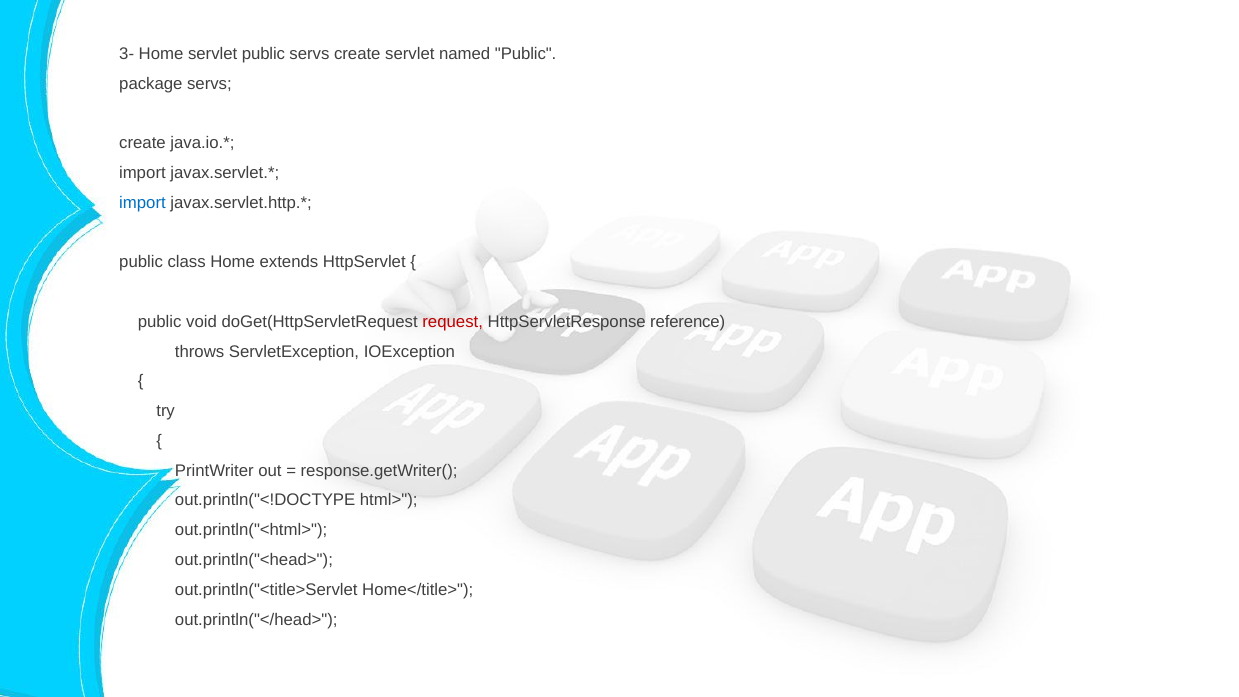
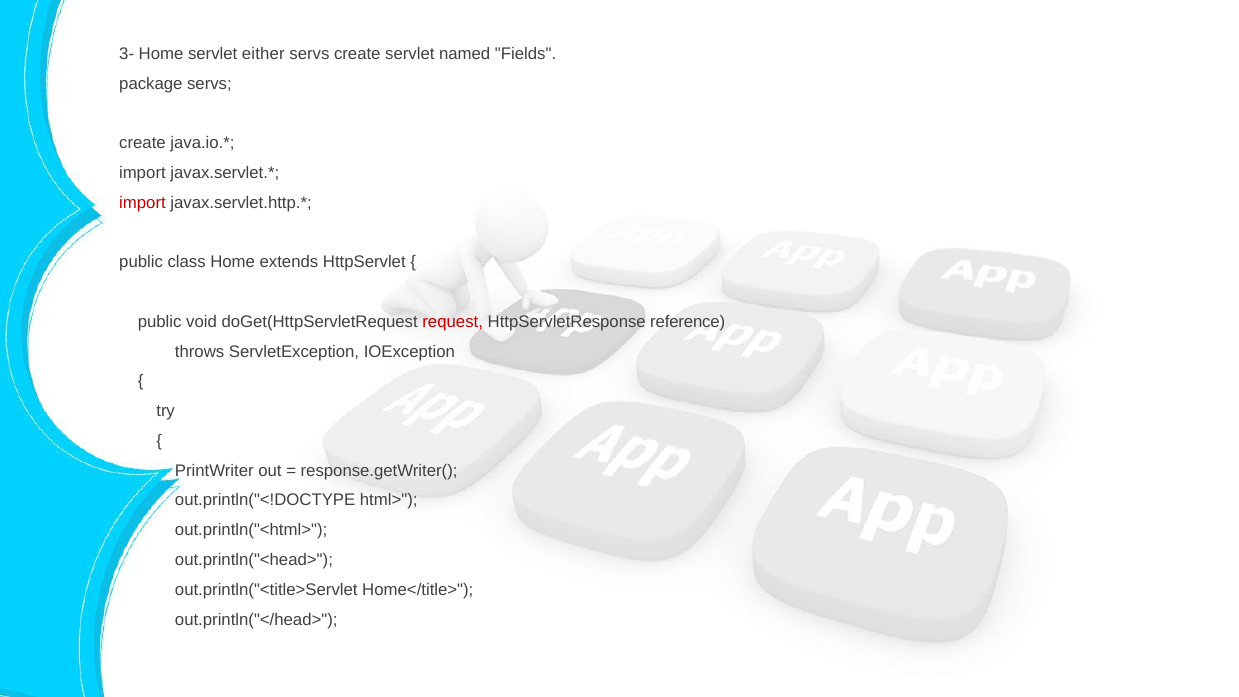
servlet public: public -> either (263, 54)
named Public: Public -> Fields (526, 54)
import colour: blue -> red (142, 203)
